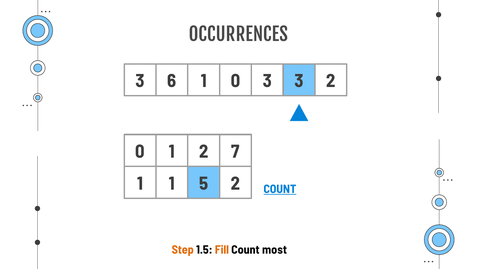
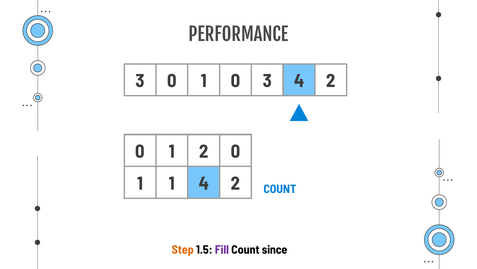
OCCURRENCES: OCCURRENCES -> PERFORMANCE (238, 35)
3 6: 6 -> 0 (172, 81)
3 3: 3 -> 4 (299, 81)
2 7: 7 -> 0 (236, 151)
1 5: 5 -> 4 (204, 183)
COUNT underline: present -> none (280, 189)
Fill colour: orange -> purple (222, 249)
most: most -> since (275, 249)
